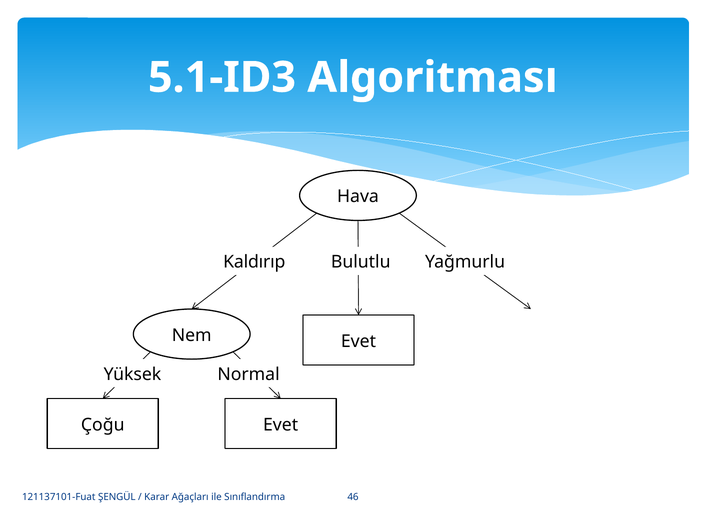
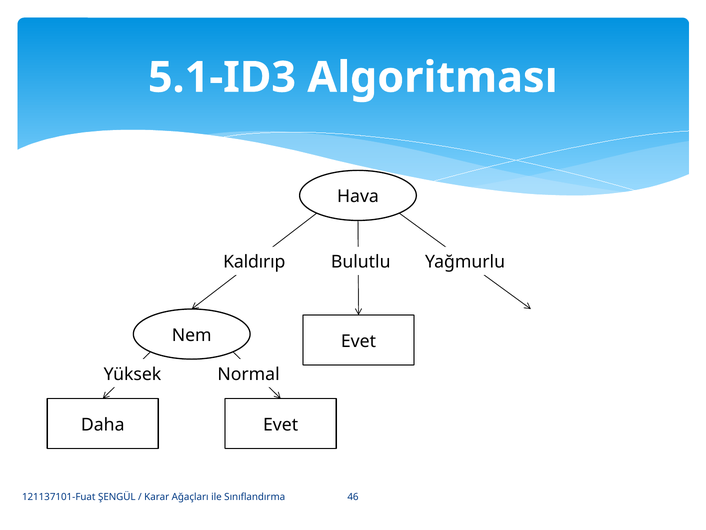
Çoğu: Çoğu -> Daha (103, 424)
